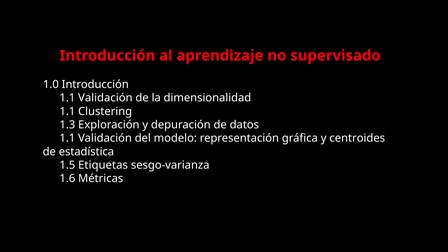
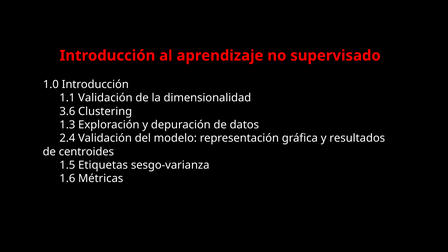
1.1: 1.1 -> 3.6 (67, 111)
1.1: 1.1 -> 2.4 (67, 138)
centroides: centroides -> resultados (357, 138)
estadística: estadística -> centroides (86, 152)
